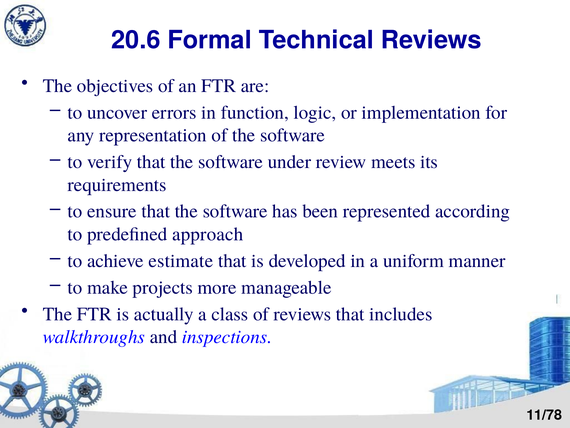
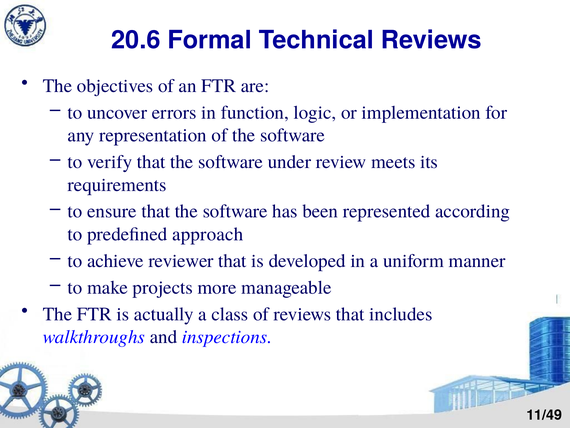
estimate: estimate -> reviewer (181, 261)
11/78: 11/78 -> 11/49 (544, 415)
